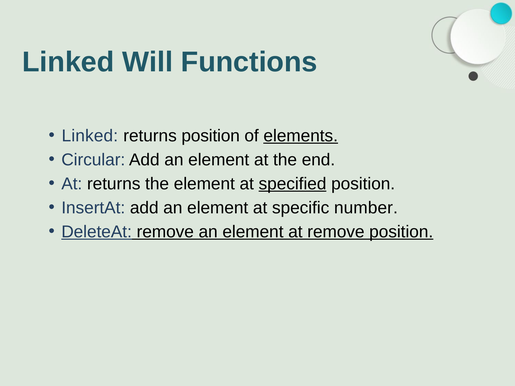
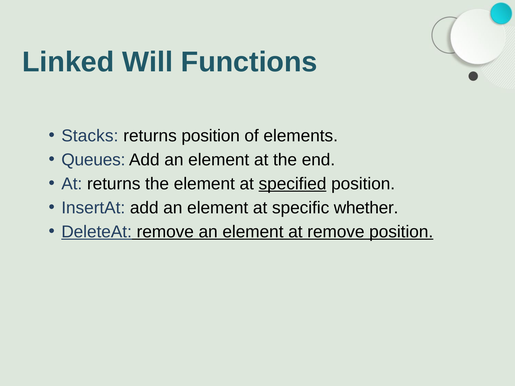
Linked: Linked -> Stacks (90, 136)
elements underline: present -> none (301, 136)
Circular: Circular -> Queues (93, 160)
number: number -> whether (366, 208)
